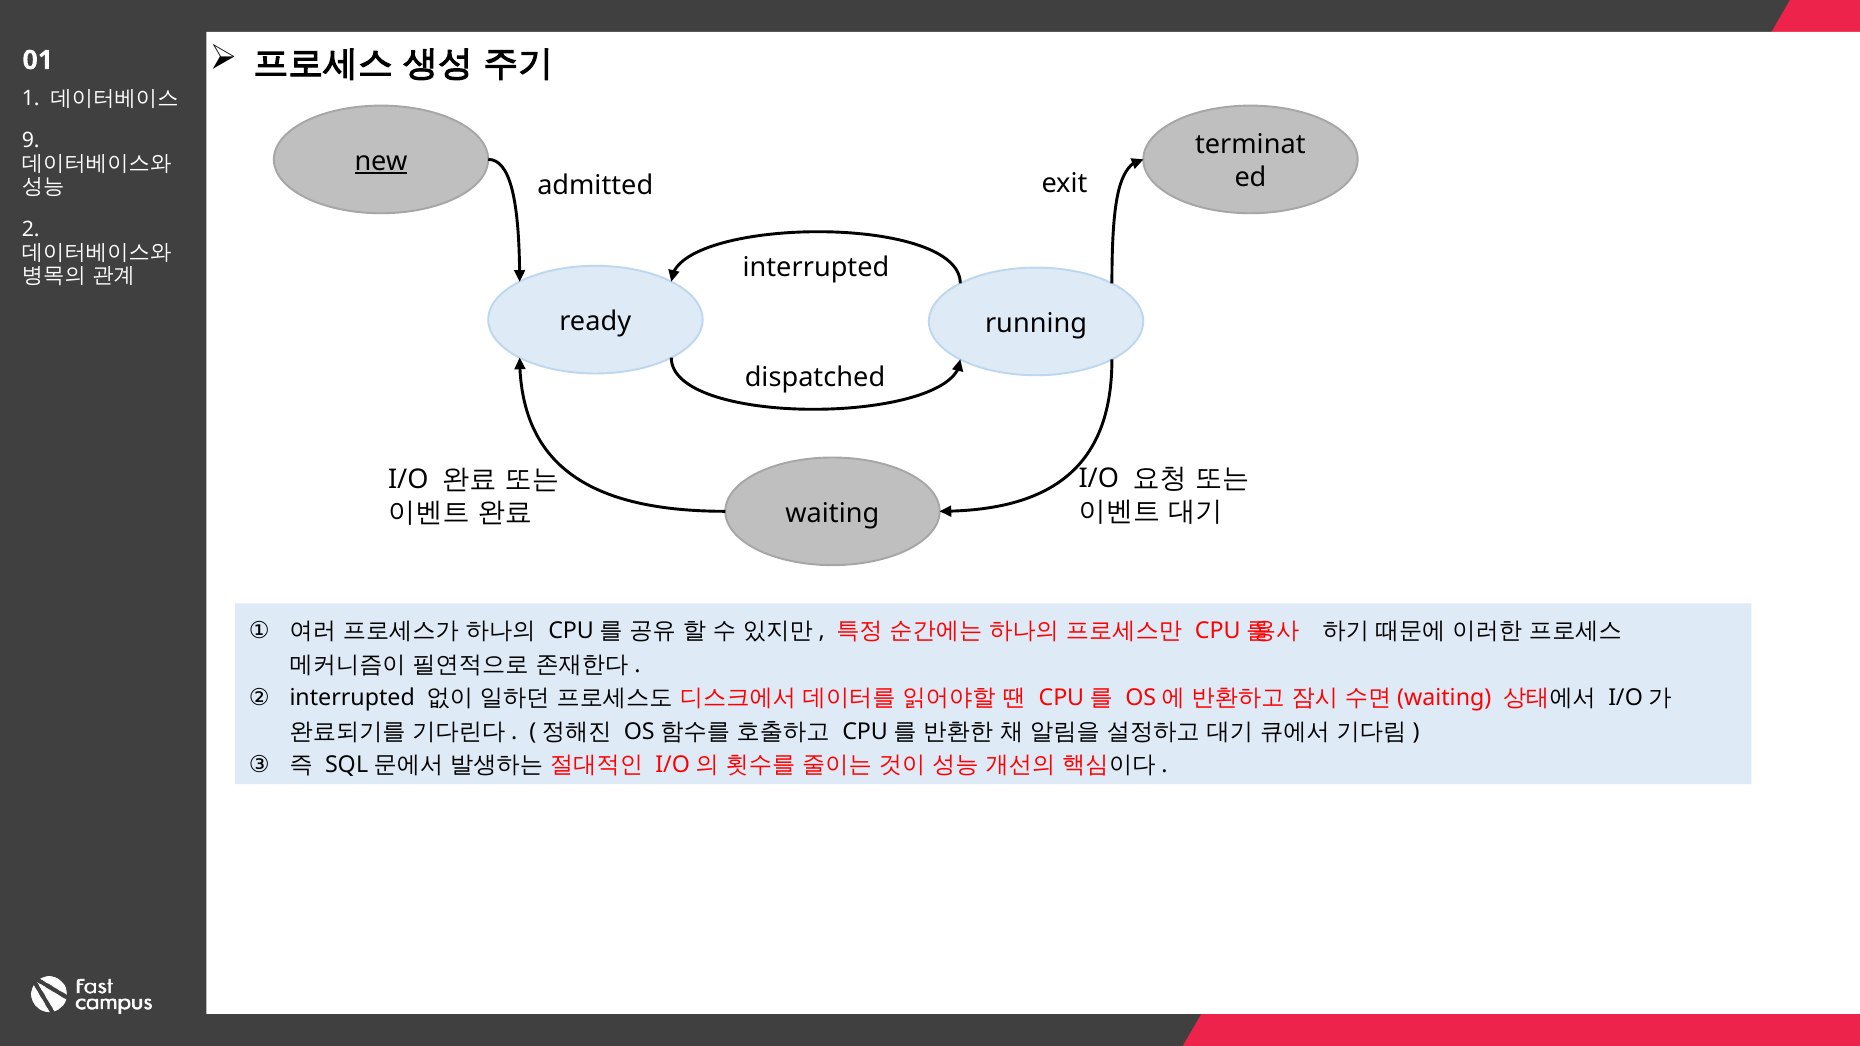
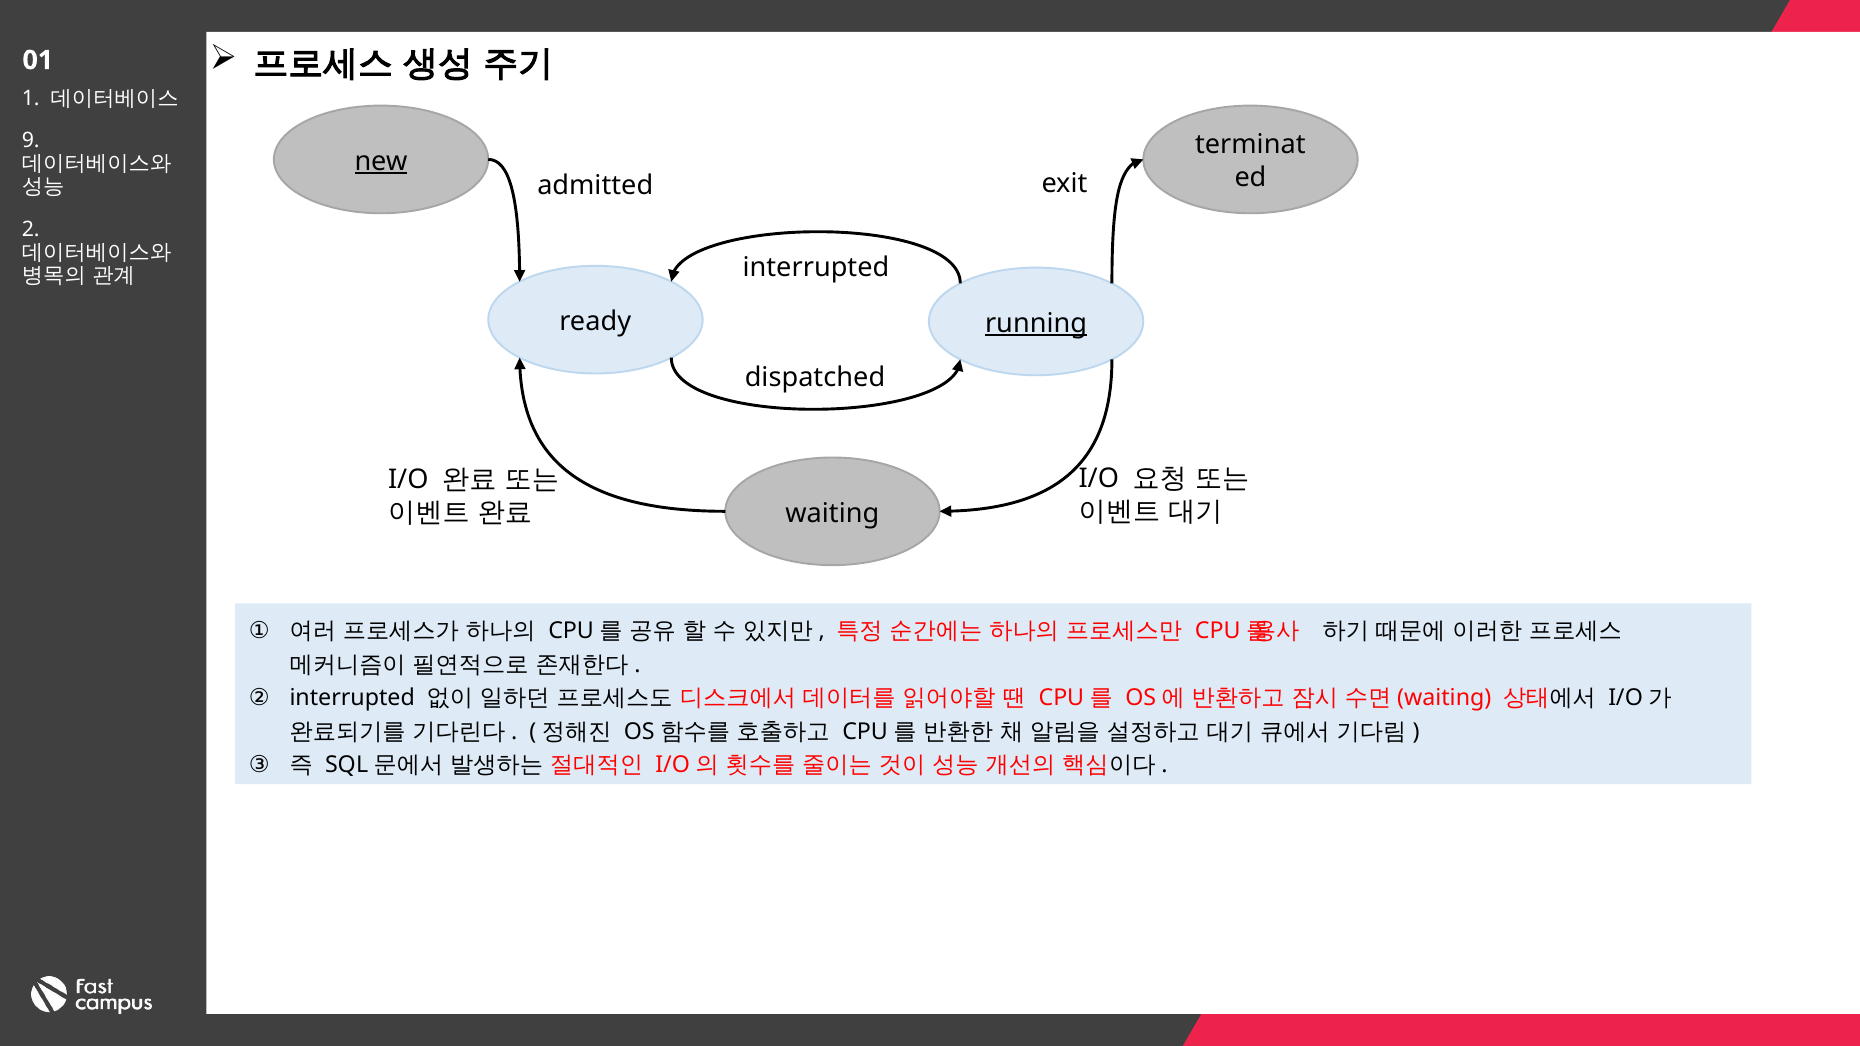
running underline: none -> present (1036, 323)
